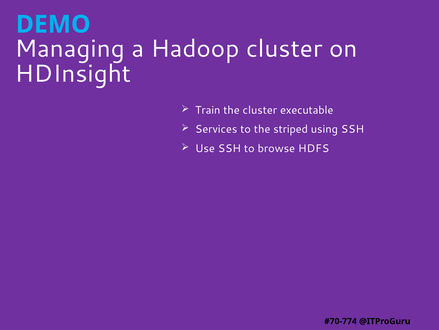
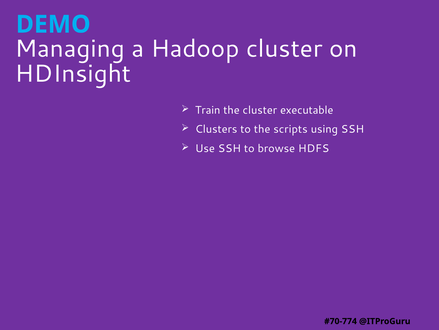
Services: Services -> Clusters (216, 129)
striped: striped -> scripts (291, 129)
